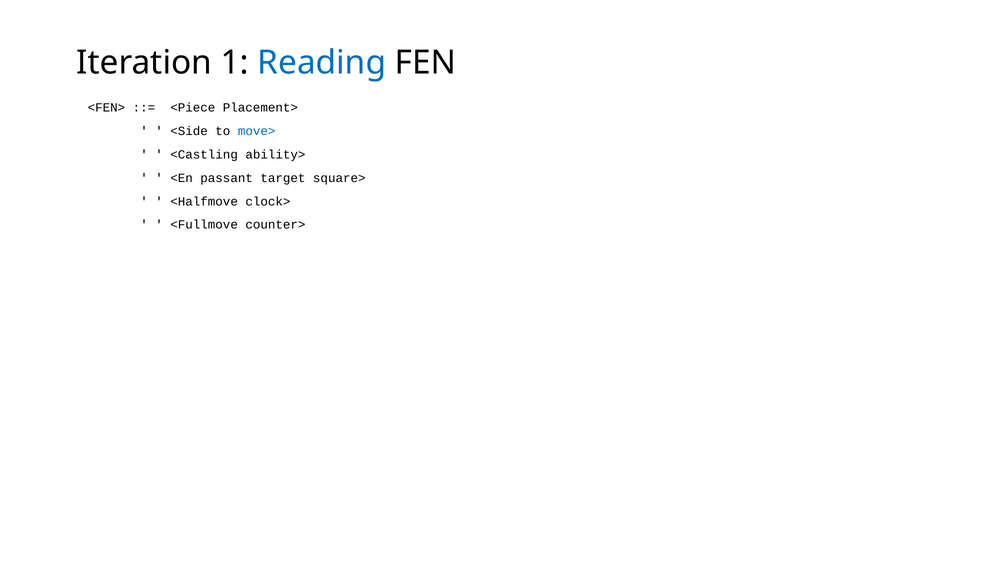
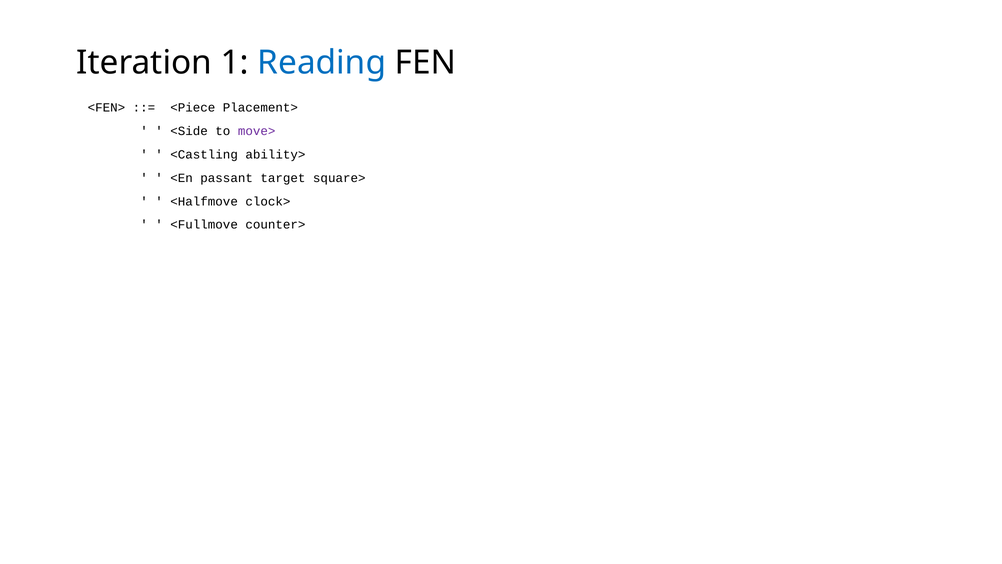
move> colour: blue -> purple (257, 131)
